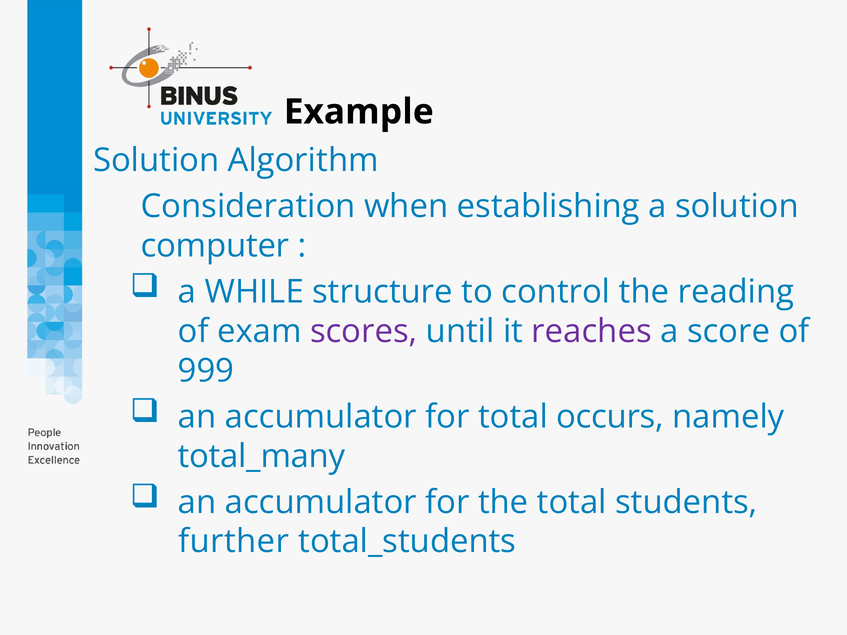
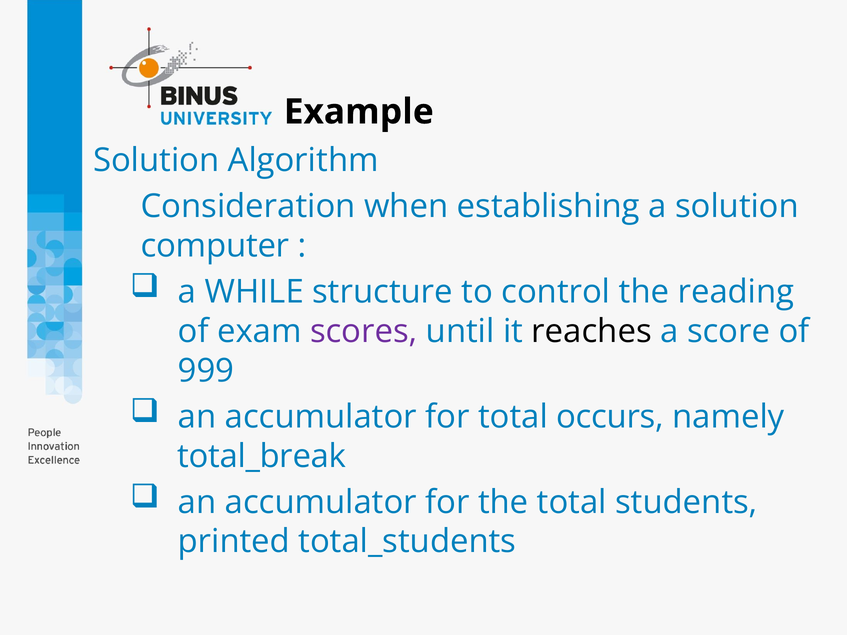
reaches colour: purple -> black (592, 331)
total_many: total_many -> total_break (262, 456)
further: further -> printed (234, 542)
